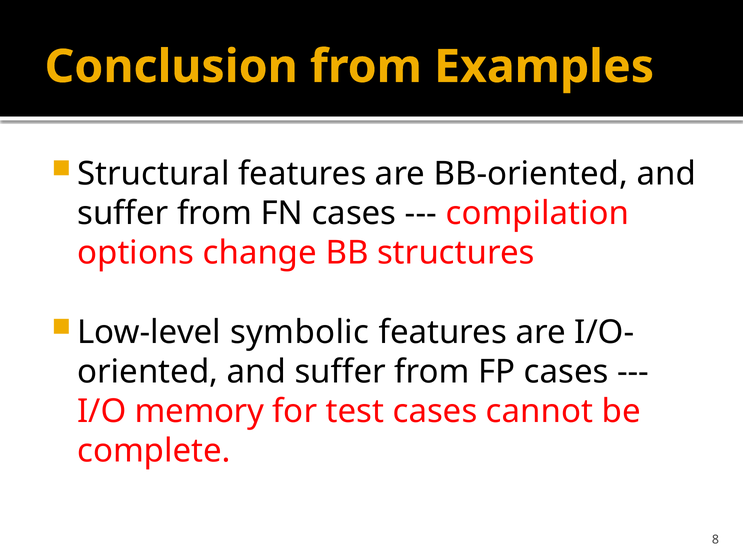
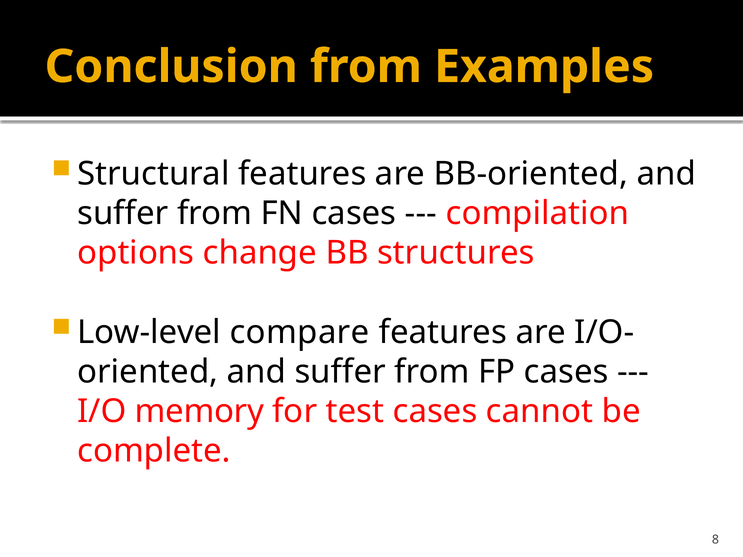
symbolic: symbolic -> compare (300, 332)
